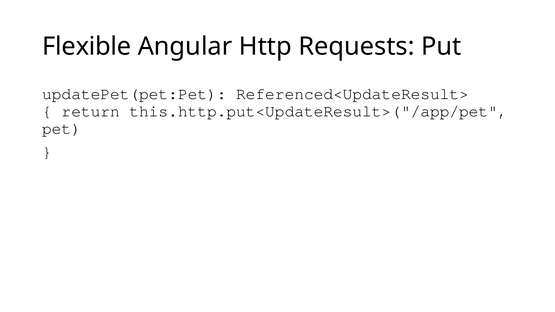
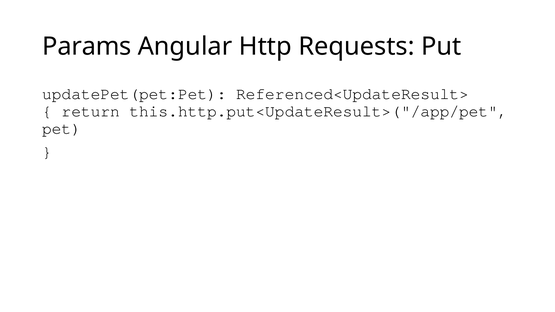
Flexible: Flexible -> Params (87, 47)
